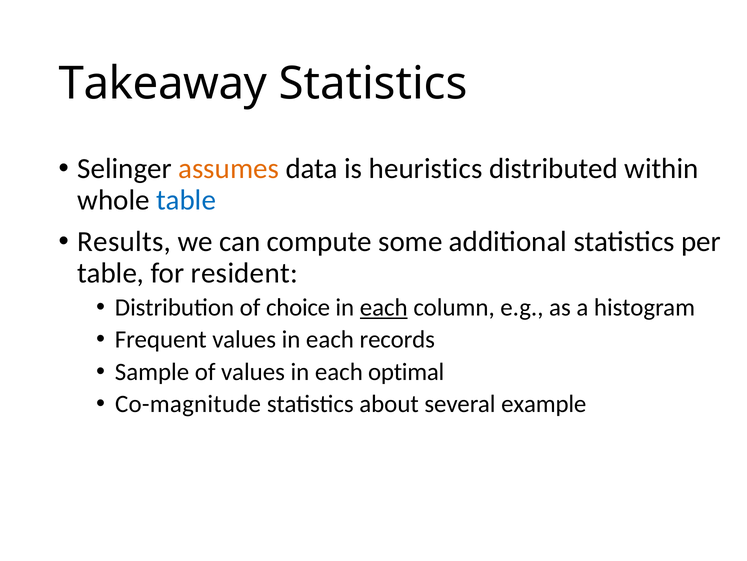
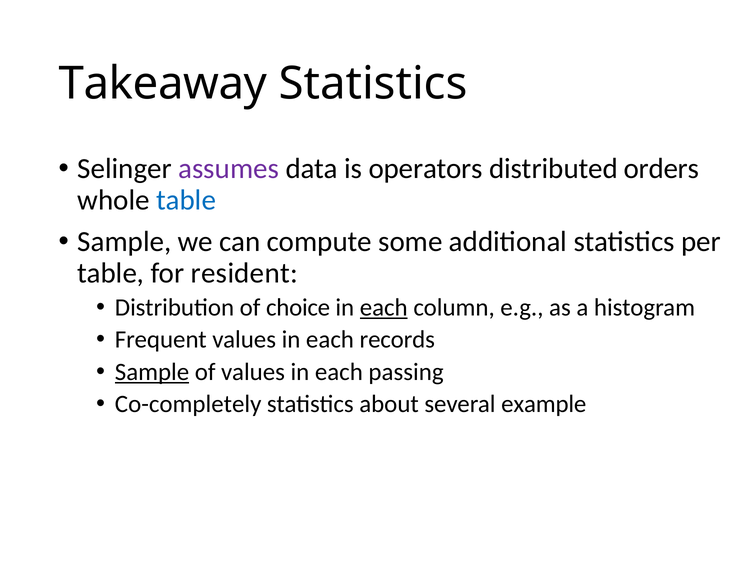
assumes colour: orange -> purple (229, 168)
heuristics: heuristics -> operators (426, 168)
within: within -> orders (662, 168)
Results: Results -> Sample (124, 242)
Sample underline: none -> present (152, 371)
optimal: optimal -> passing (406, 371)
Co-magnitude: Co-magnitude -> Co-completely (188, 403)
